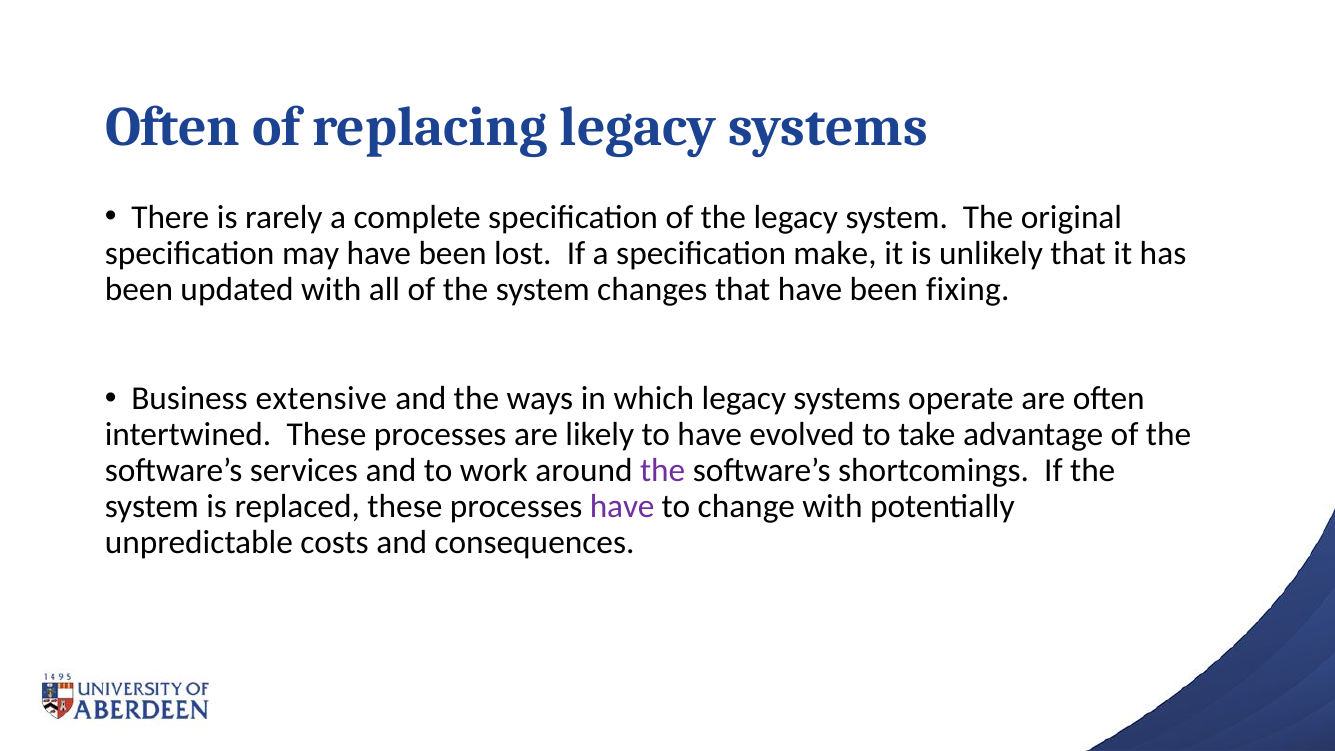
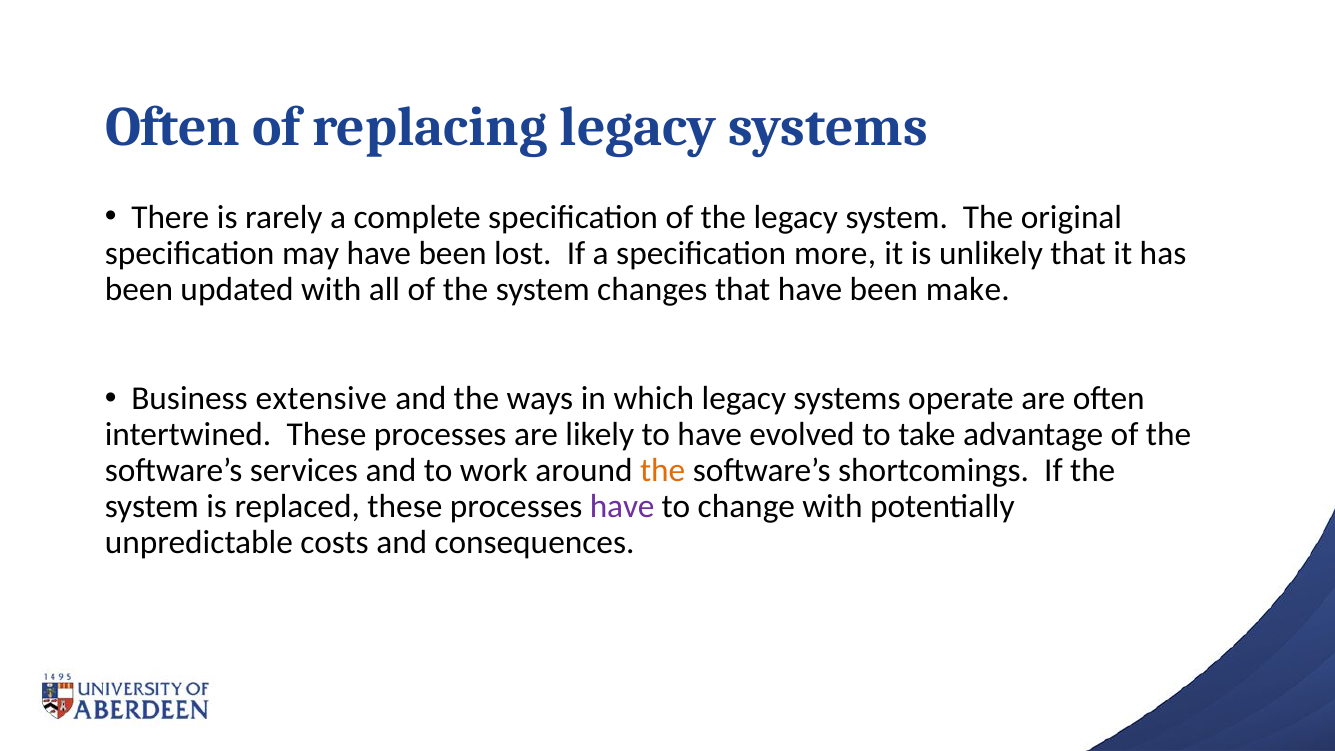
make: make -> more (835, 253)
fixing: fixing -> make (968, 289)
the colour: purple -> orange (663, 470)
